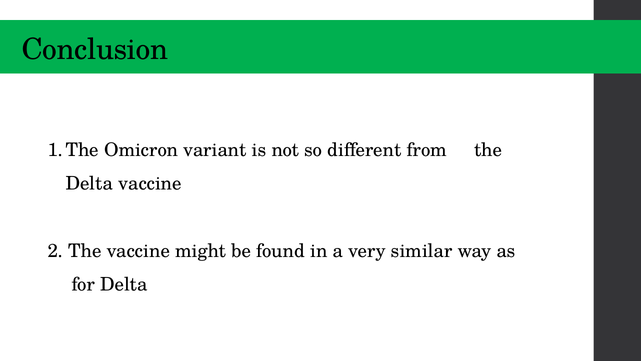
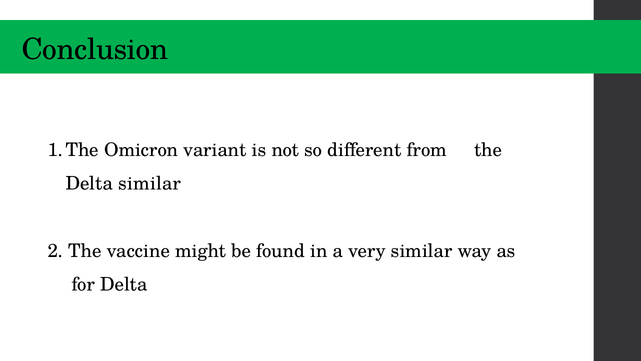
Delta vaccine: vaccine -> similar (150, 183)
